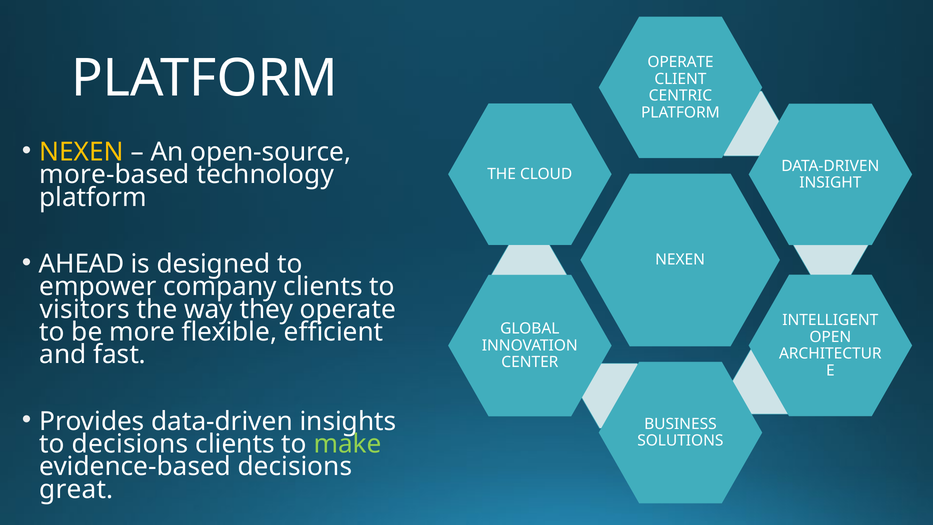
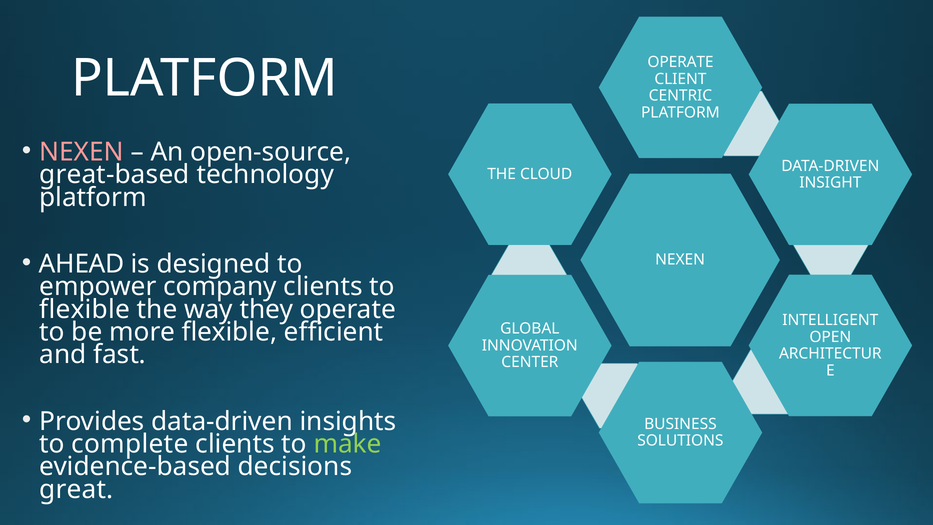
NEXEN colour: yellow -> pink (82, 152)
more-based: more-based -> great-based (115, 175)
visitors: visitors -> flexible (85, 309)
to decisions: decisions -> complete (130, 444)
